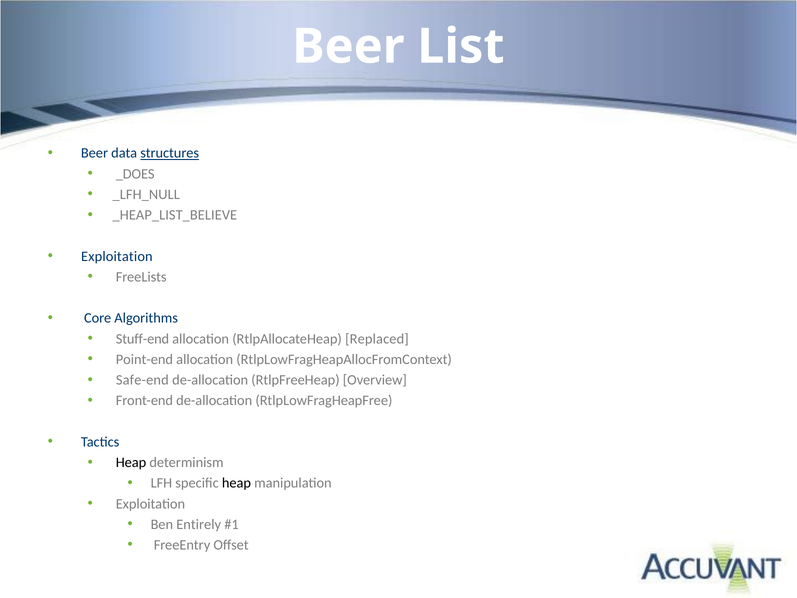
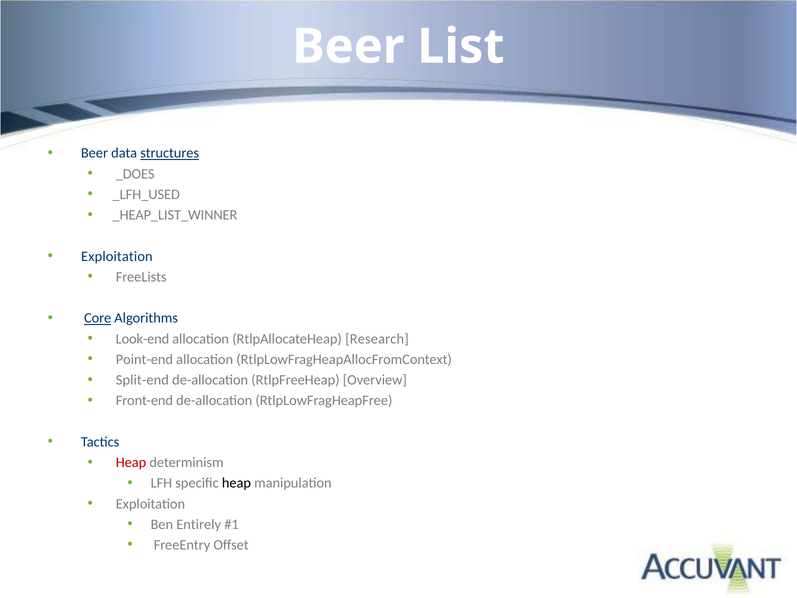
_LFH_NULL: _LFH_NULL -> _LFH_USED (146, 194)
_HEAP_LIST_BELIEVE: _HEAP_LIST_BELIEVE -> _HEAP_LIST_WINNER (175, 215)
Core underline: none -> present (98, 318)
Stuff-end: Stuff-end -> Look-end (142, 339)
Replaced: Replaced -> Research (377, 339)
Safe-end: Safe-end -> Split-end (142, 380)
Heap colour: black -> red (131, 462)
